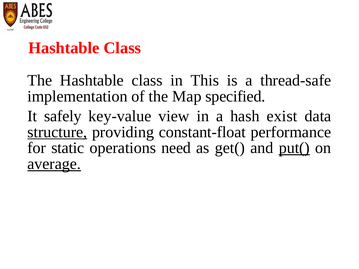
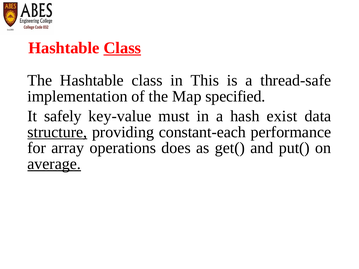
Class underline: none -> present (122, 48)
view: view -> must (174, 116)
constant-float: constant-float -> constant-each (202, 132)
static: static -> array (68, 148)
need: need -> does (176, 148)
put( underline: present -> none (294, 148)
